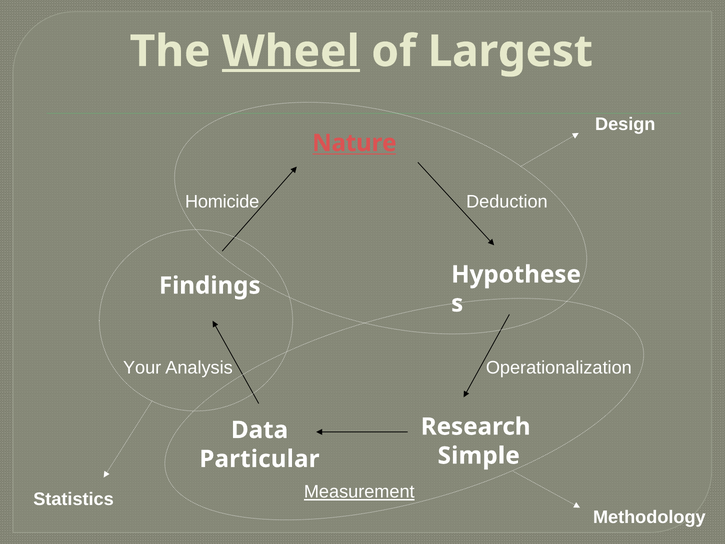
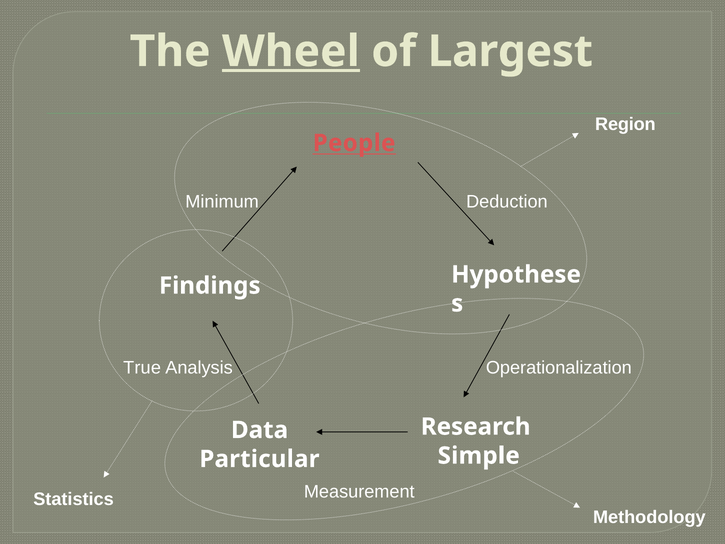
Design: Design -> Region (625, 124)
Nature: Nature -> People (354, 143)
Homicide: Homicide -> Minimum (222, 202)
Your: Your -> True (142, 367)
Measurement underline: present -> none (359, 492)
